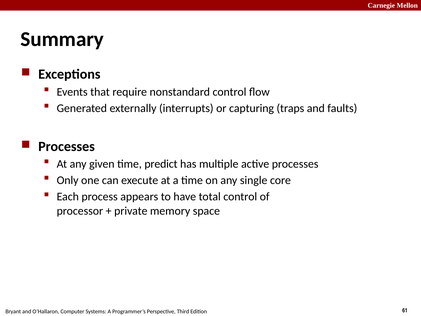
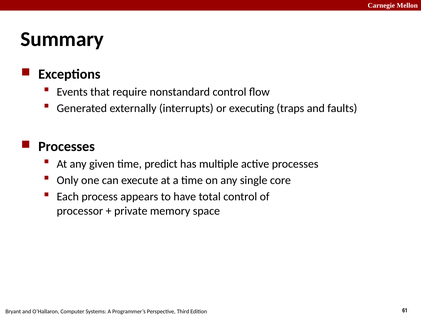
capturing: capturing -> executing (252, 108)
